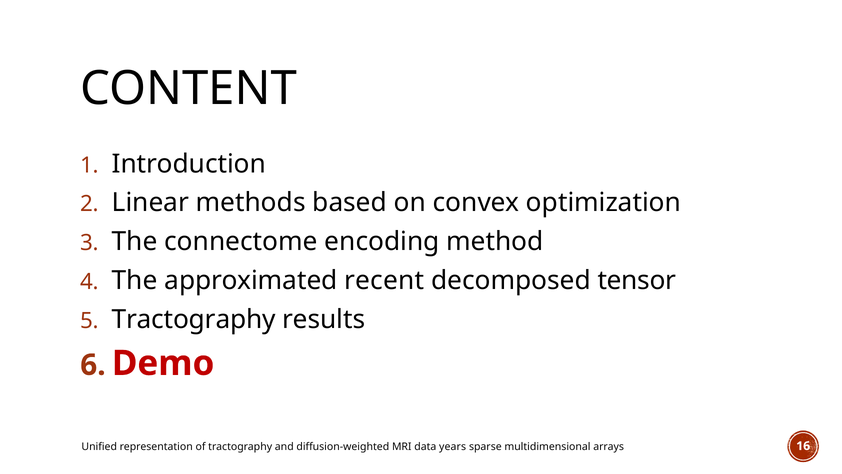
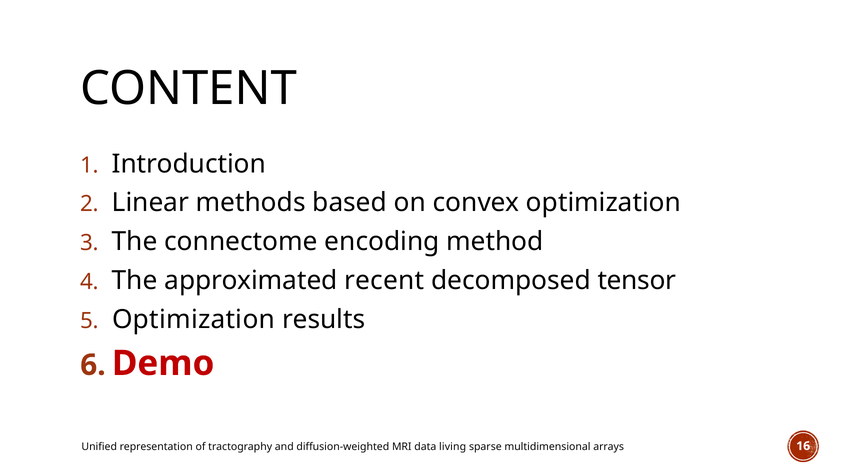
Tractography: Tractography -> Optimization (194, 319)
years: years -> living (453, 447)
